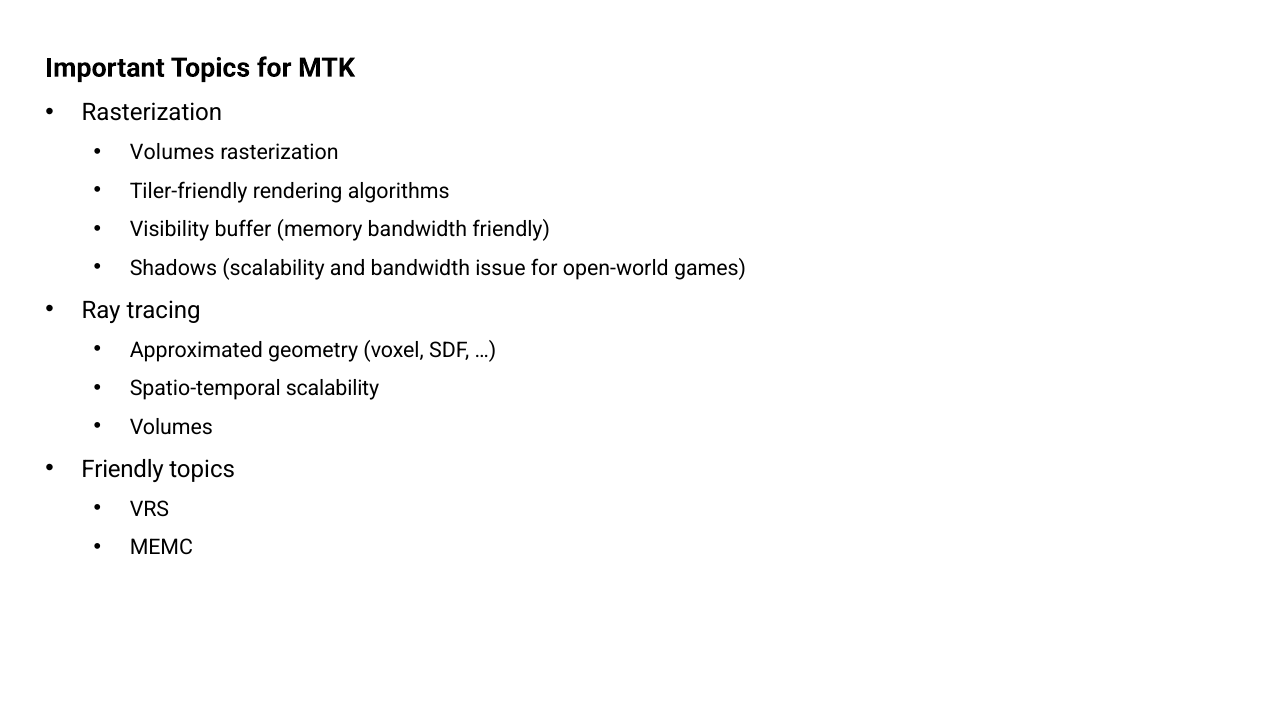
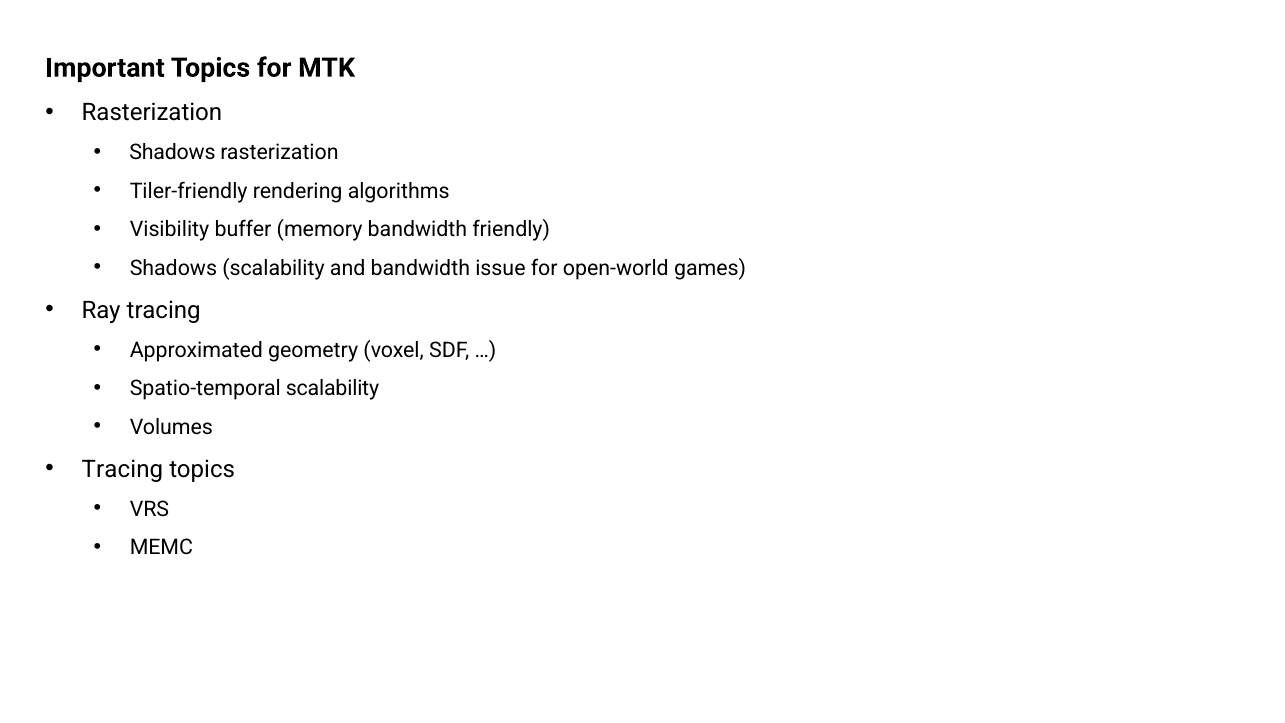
Volumes: Volumes -> Shadows (172, 153)
Friendly: Friendly -> Tracing (122, 469)
